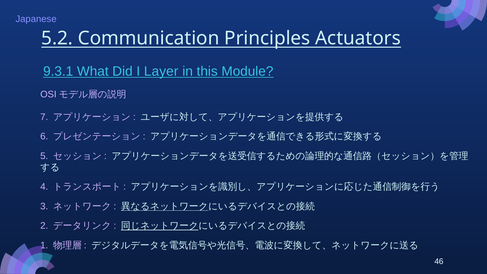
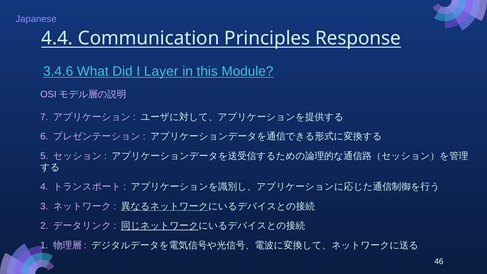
5.2: 5.2 -> 4.4 (57, 38)
Actuators: Actuators -> Response (358, 38)
9.3.1: 9.3.1 -> 3.4.6 (58, 71)
